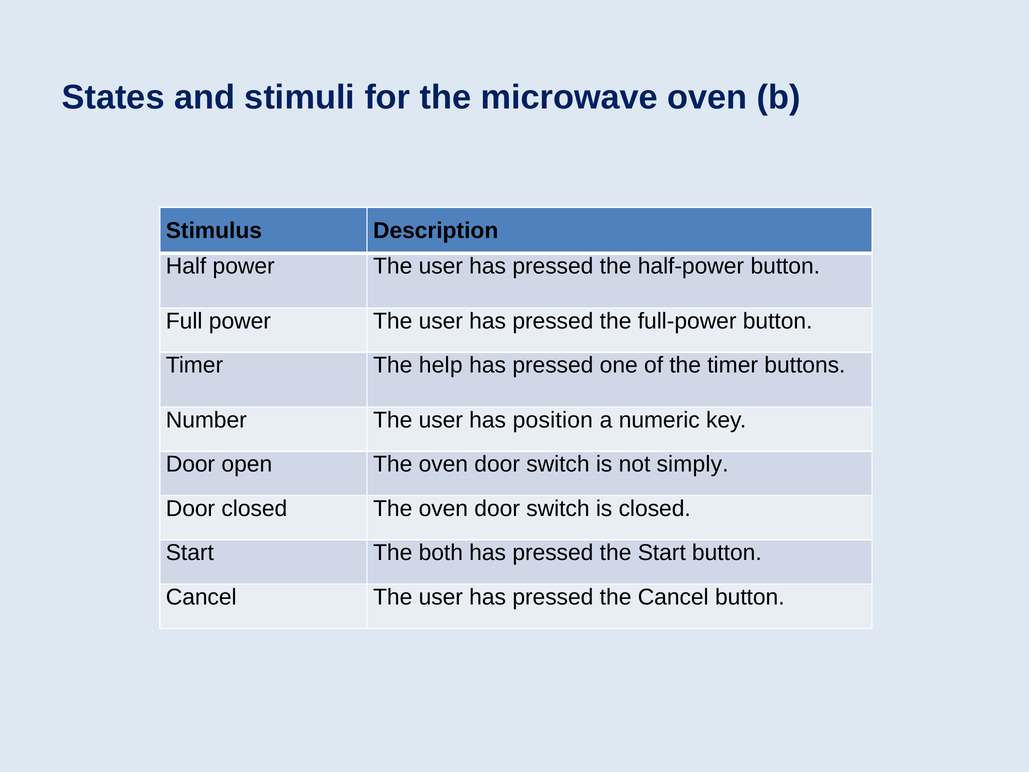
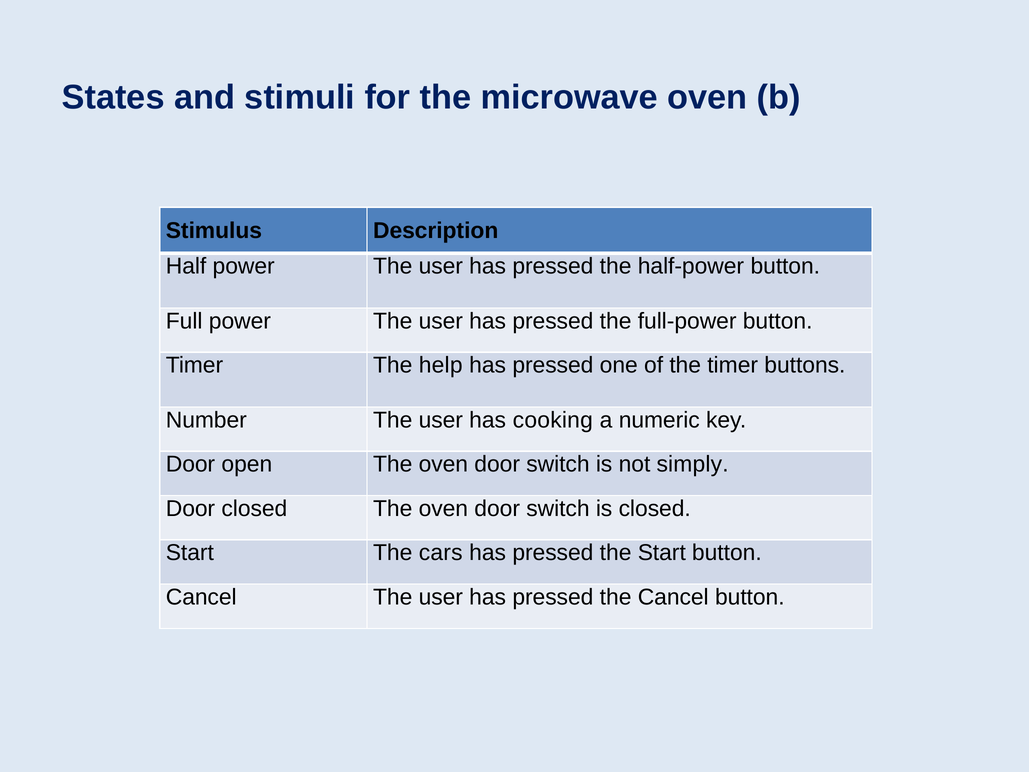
position: position -> cooking (553, 420)
both: both -> cars (441, 553)
